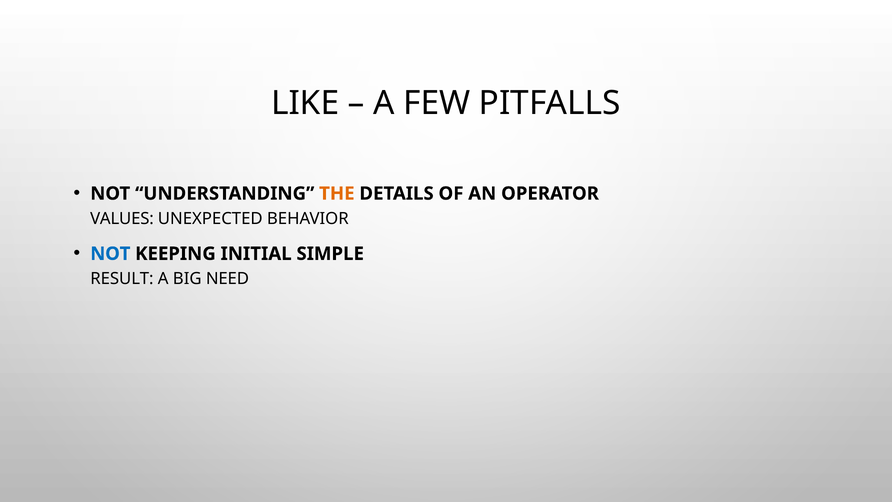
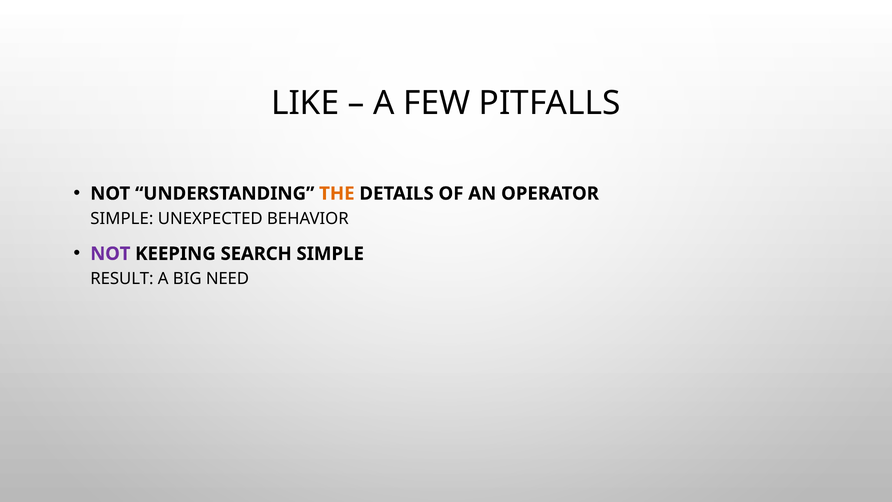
VALUES: VALUES -> SIMPLE (122, 219)
NOT colour: blue -> purple (110, 254)
INITIAL: INITIAL -> SEARCH (256, 254)
